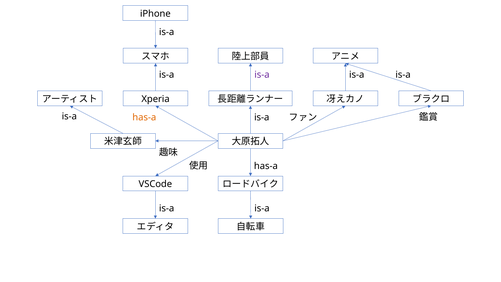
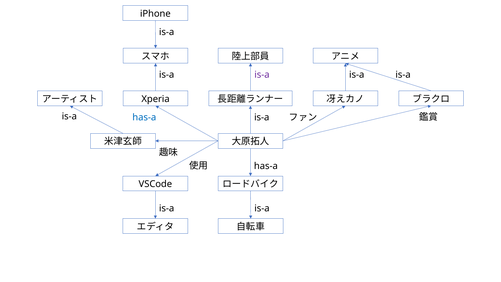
has-a colour: orange -> blue (144, 117)
